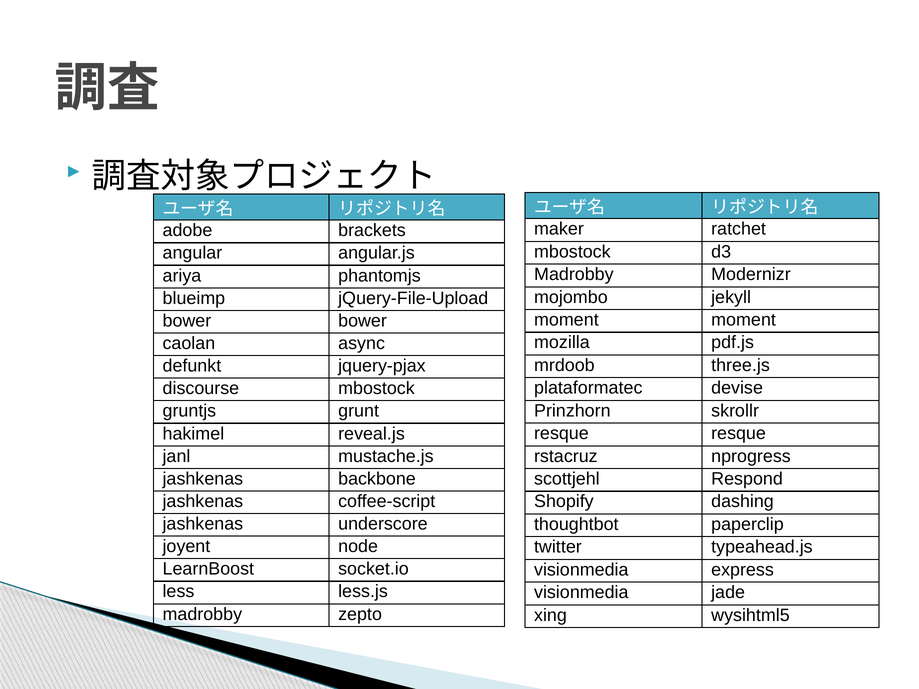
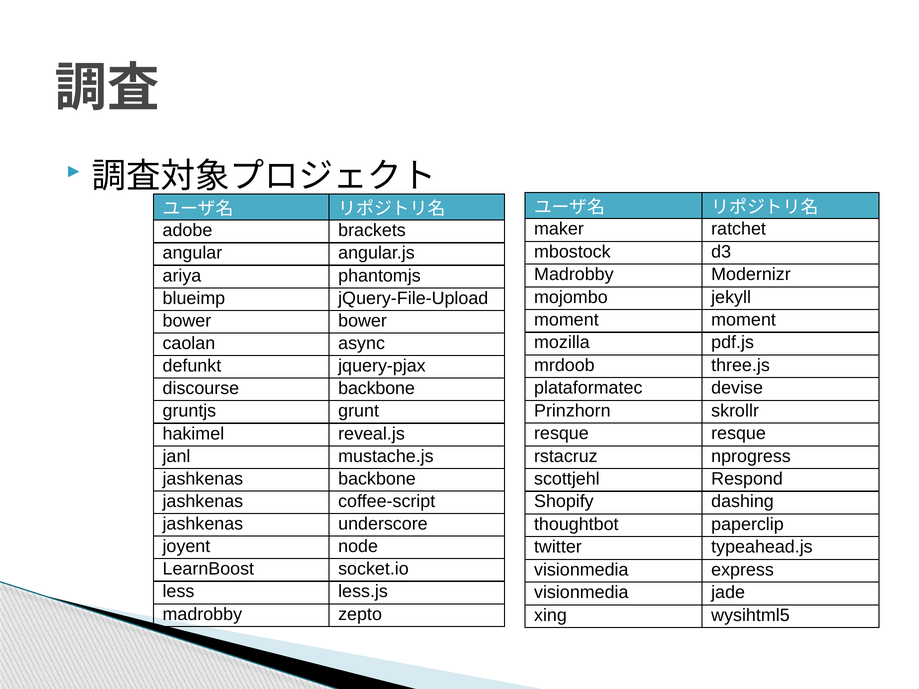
discourse mbostock: mbostock -> backbone (377, 389)
